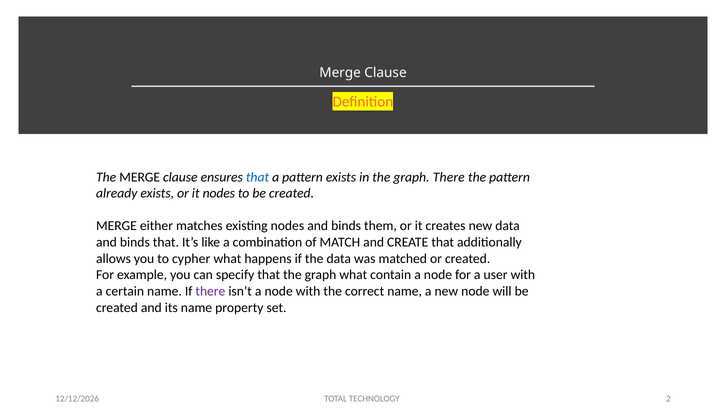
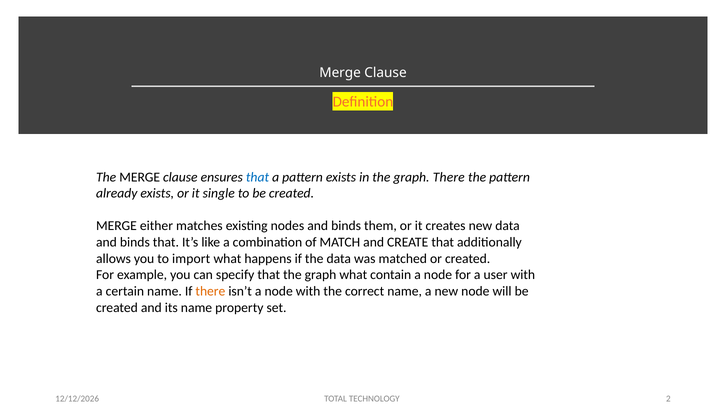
it nodes: nodes -> single (219, 194)
cypher: cypher -> import (191, 259)
there colour: purple -> orange (210, 292)
